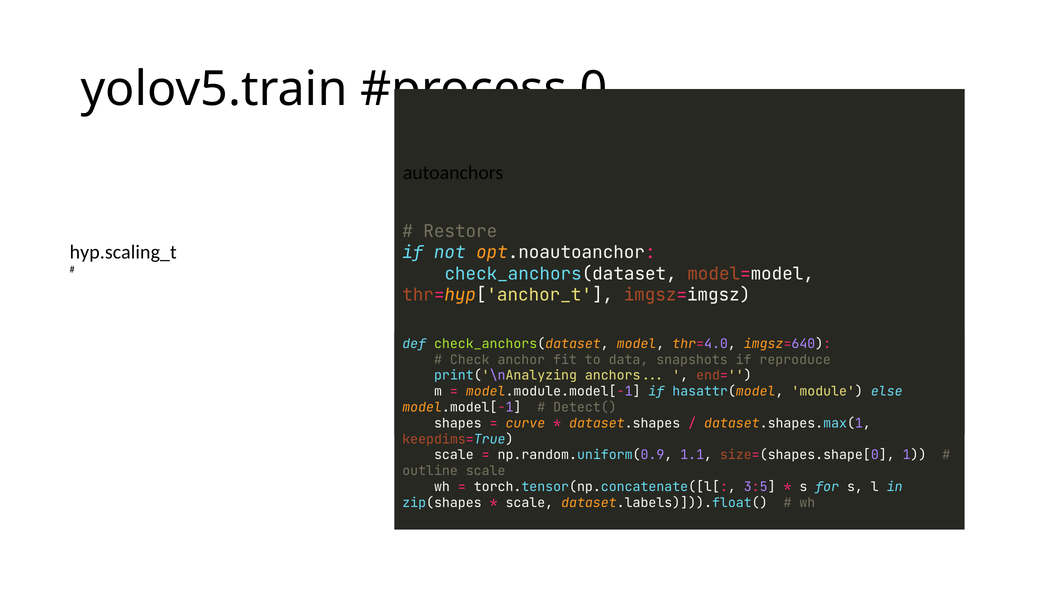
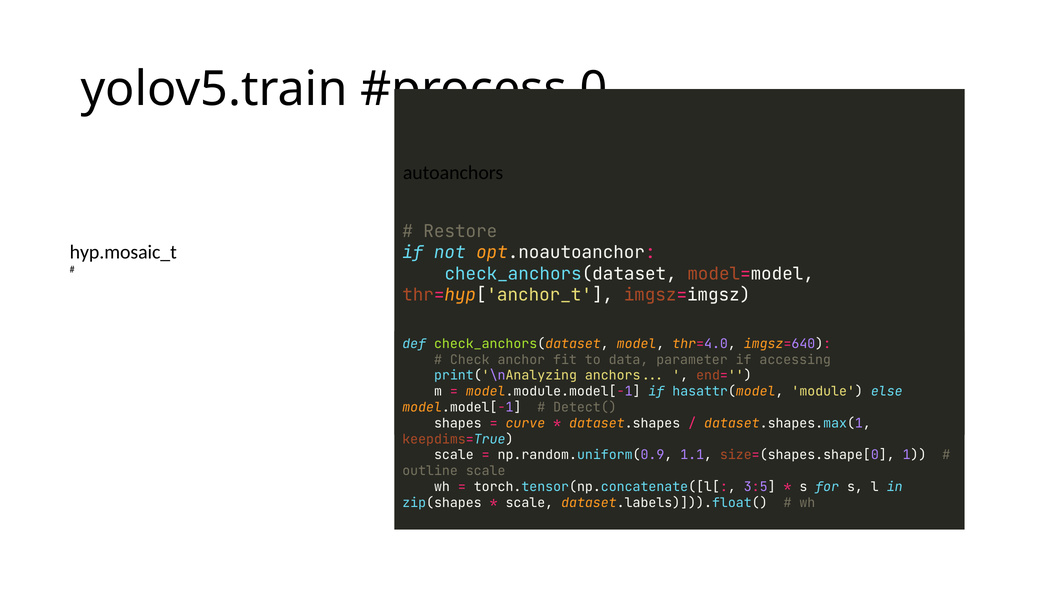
hyp.scaling_t: hyp.scaling_t -> hyp.mosaic_t (123, 252)
snapshots: snapshots -> parameter (692, 360)
reproduce: reproduce -> accessing (795, 360)
